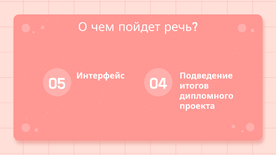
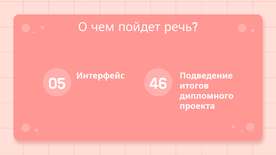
04: 04 -> 46 (158, 84)
